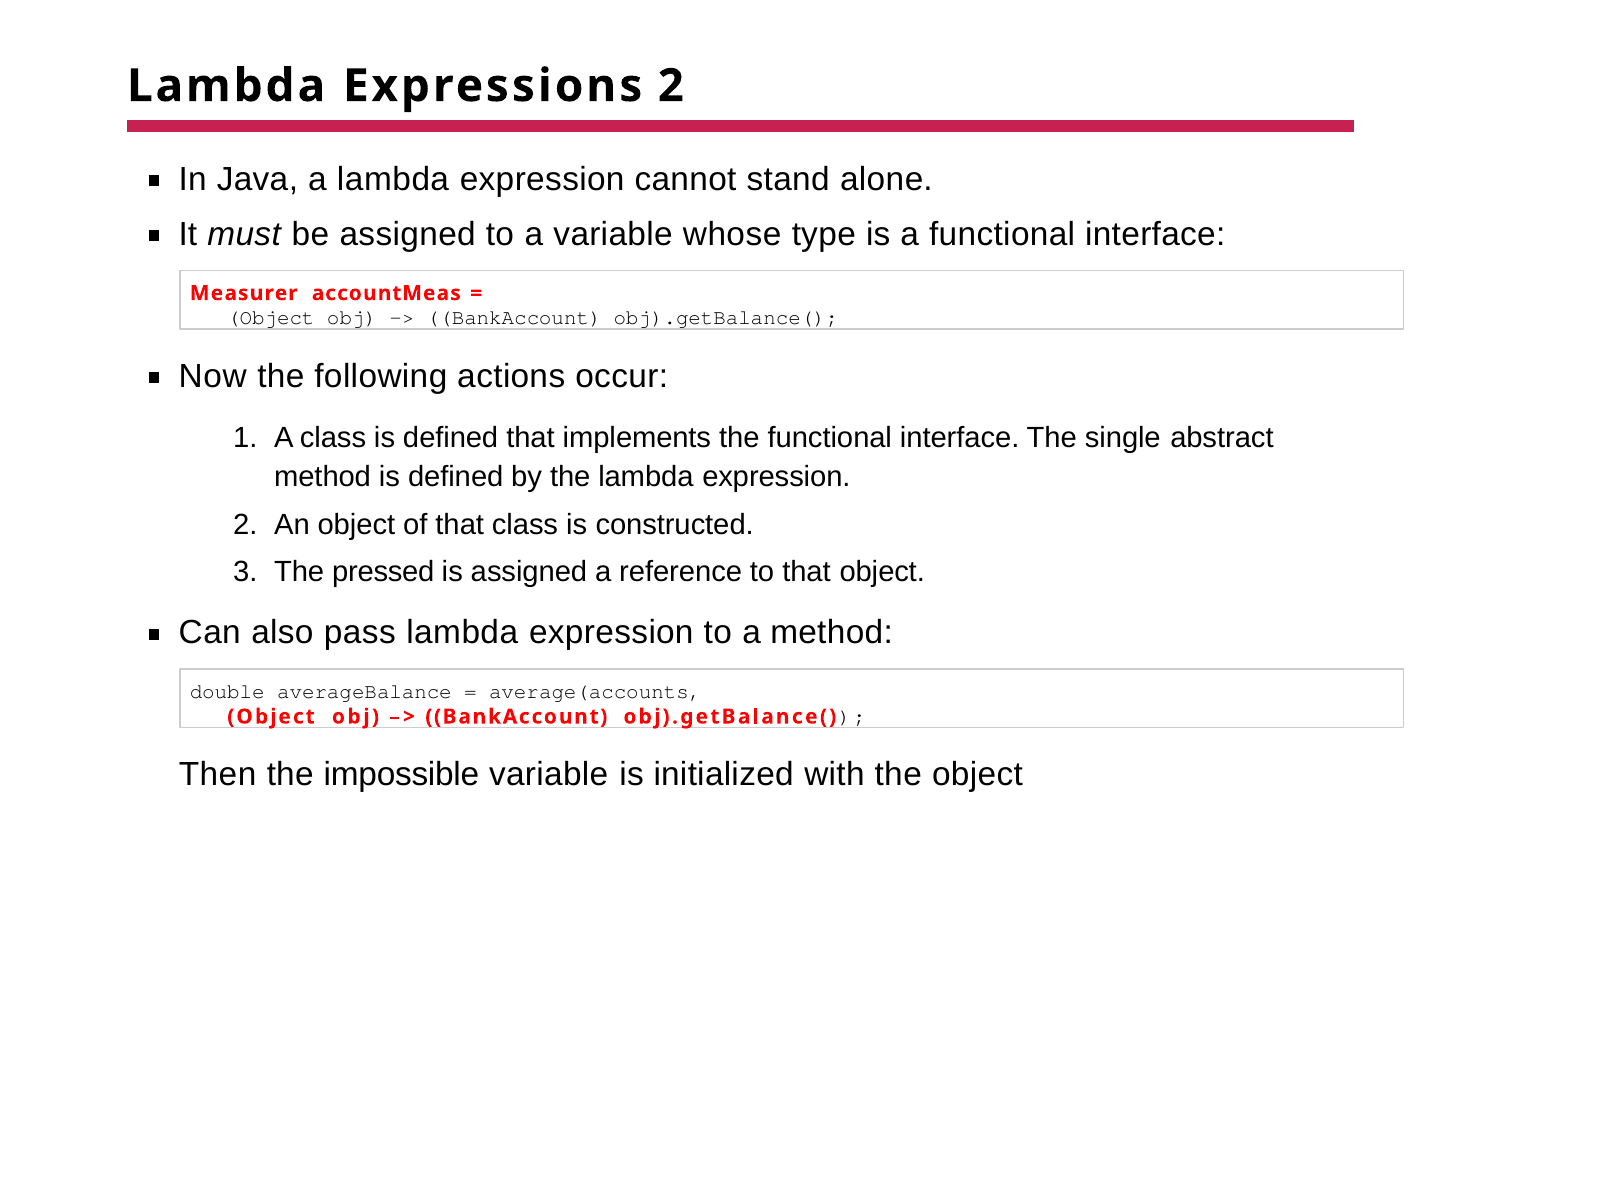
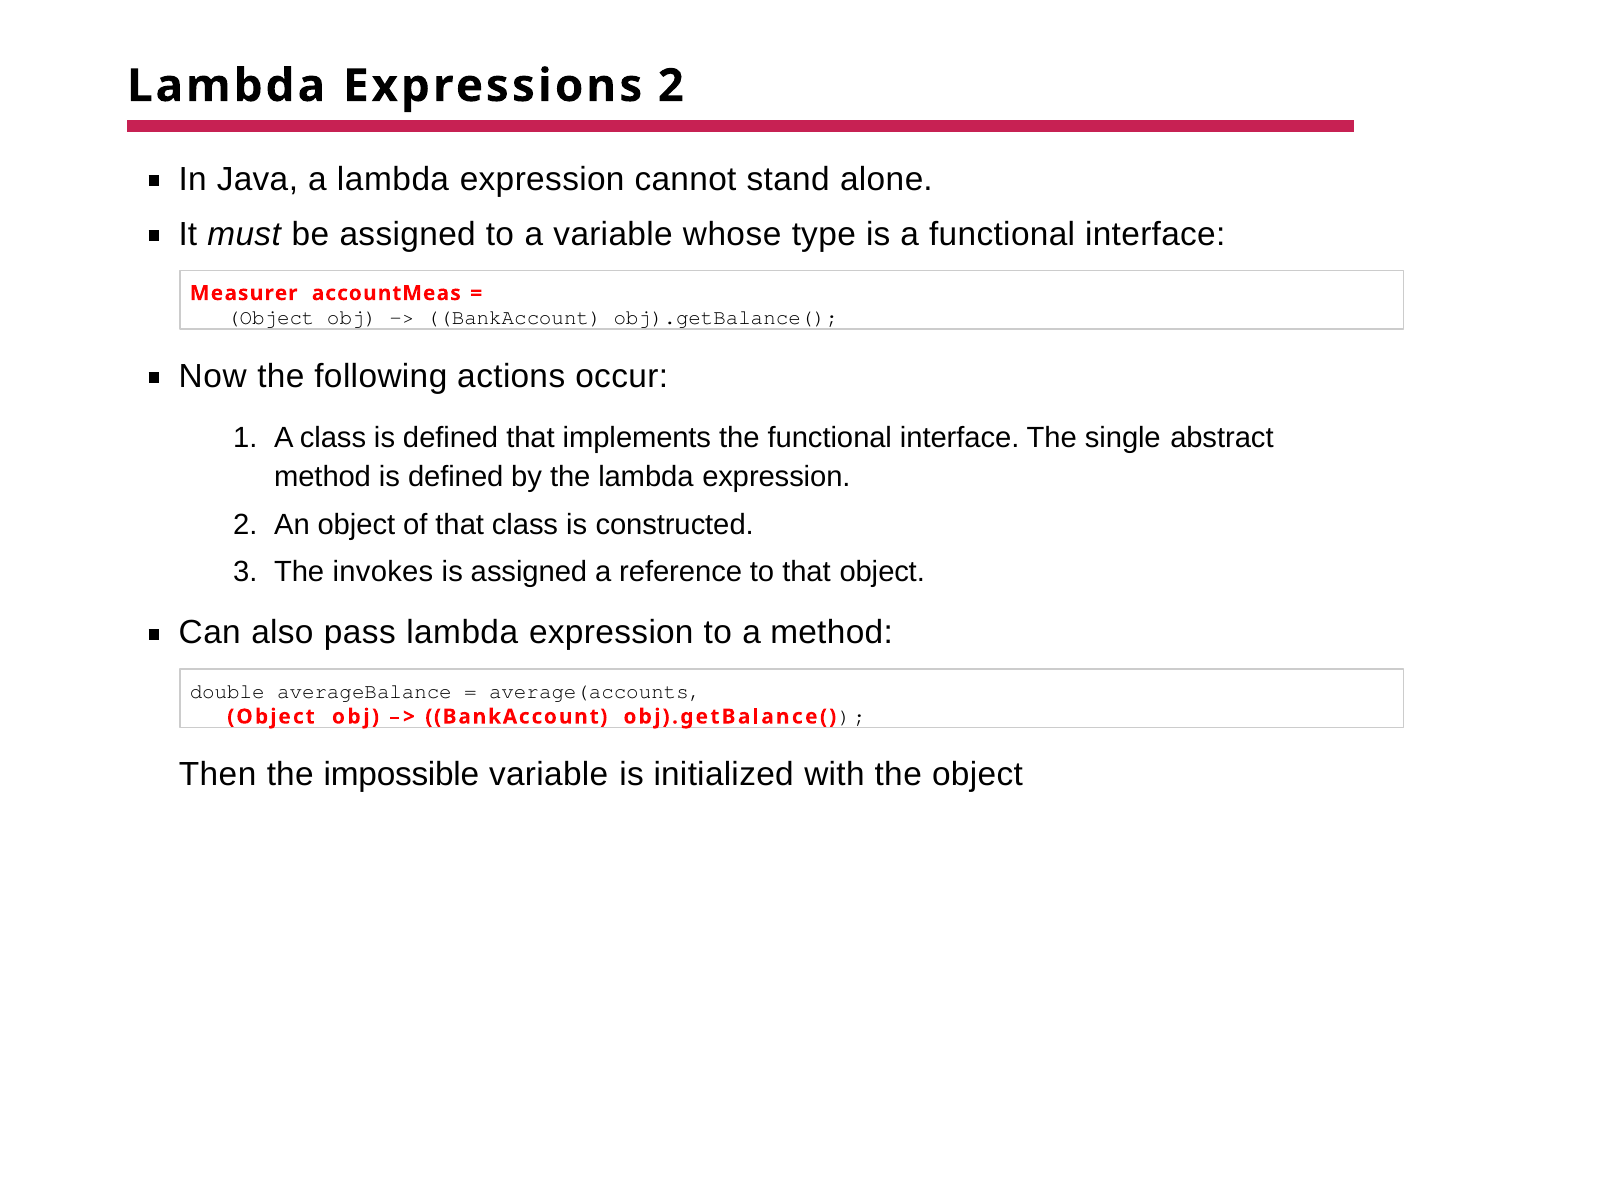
pressed: pressed -> invokes (383, 572)
